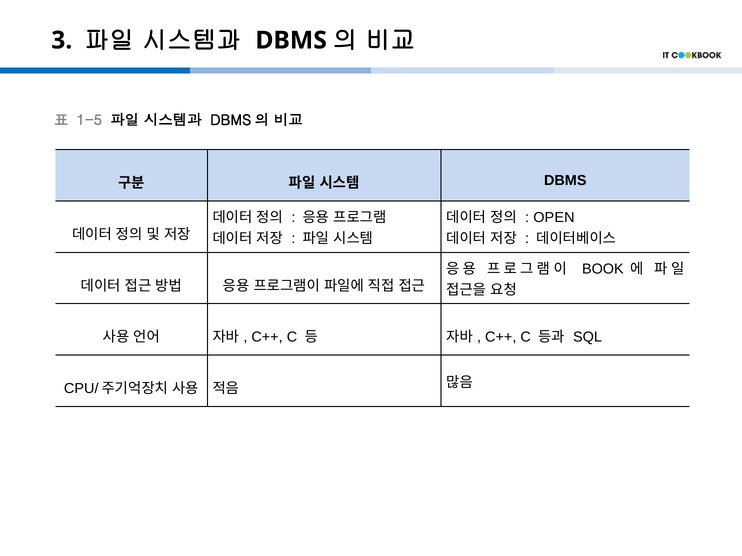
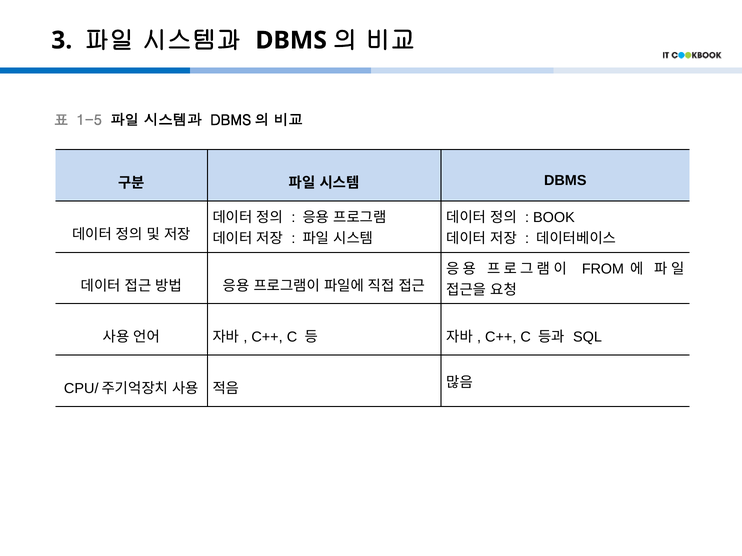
OPEN: OPEN -> BOOK (554, 218)
BOOK: BOOK -> FROM (603, 269)
